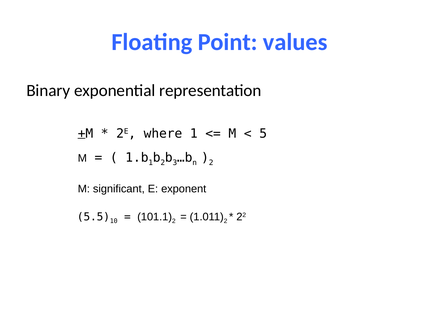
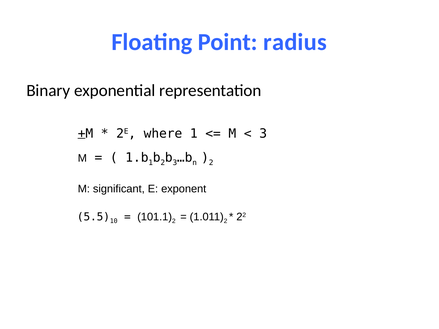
values: values -> radius (295, 42)
5: 5 -> 3 (263, 134)
